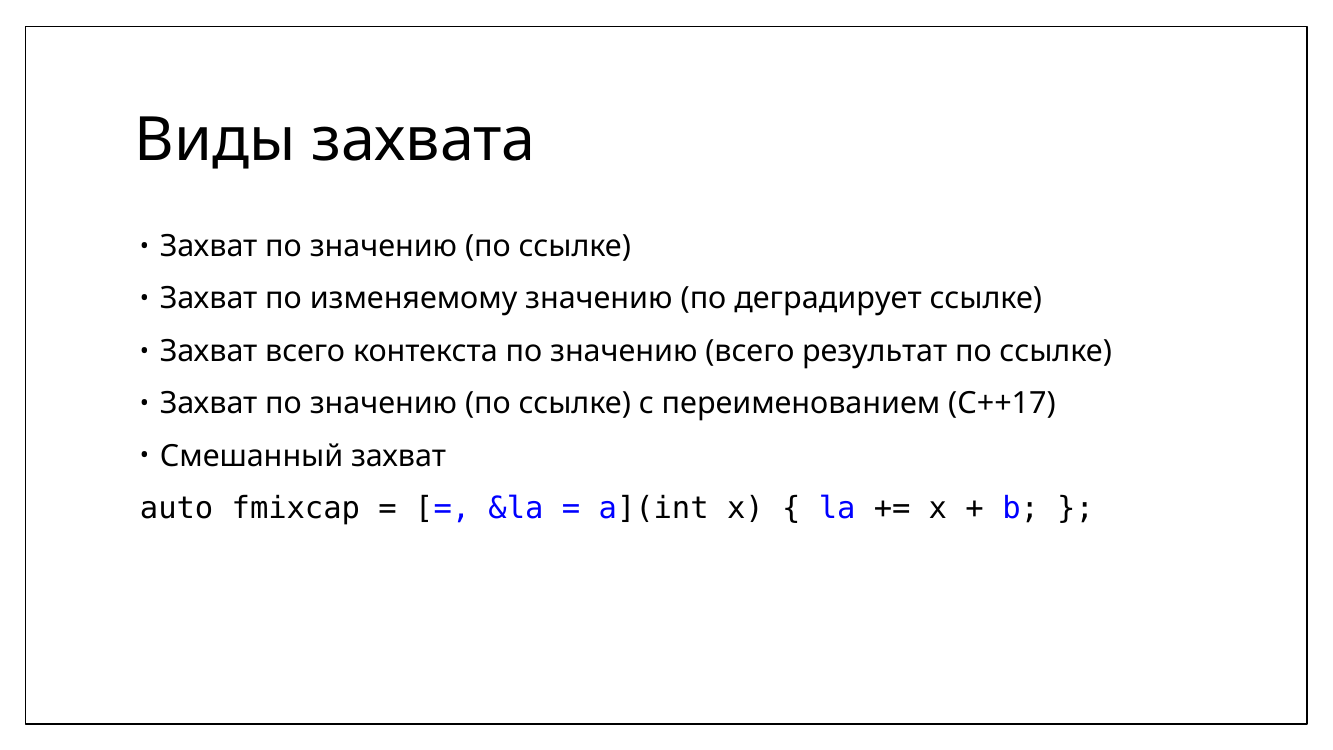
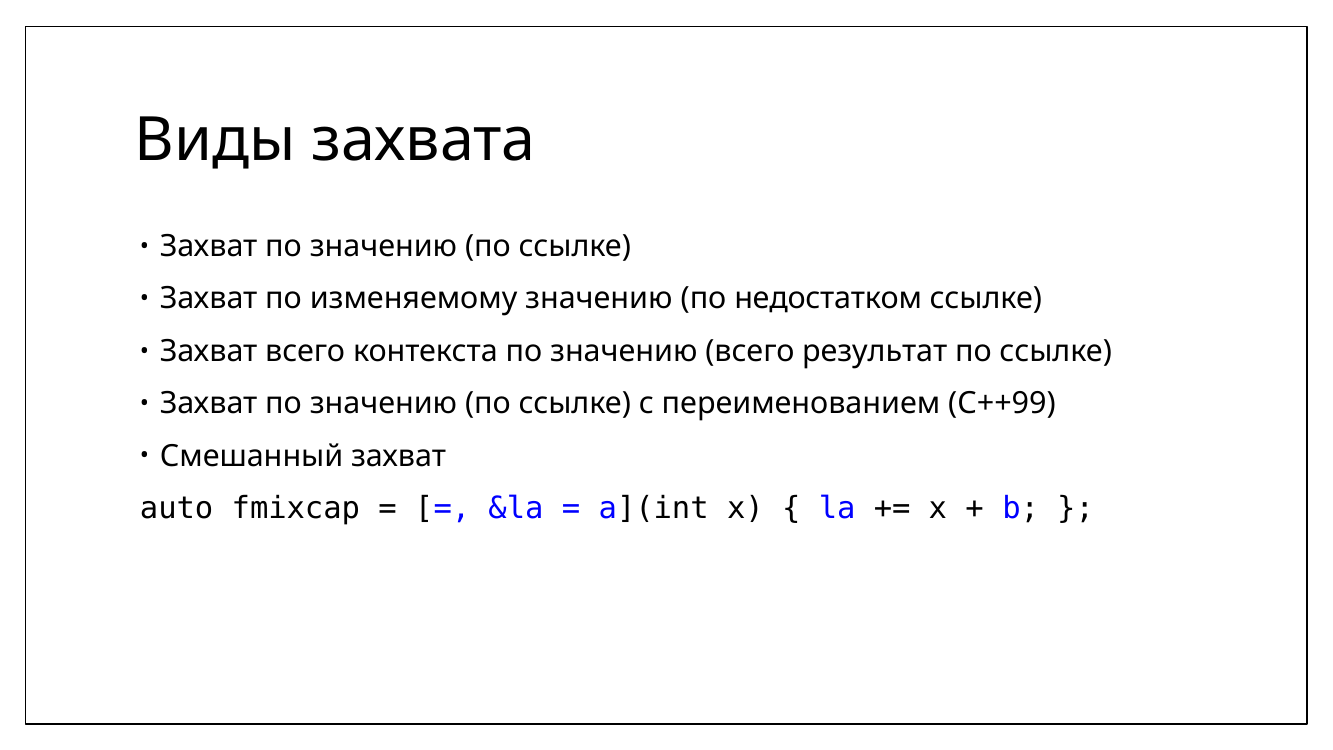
деградирует: деградирует -> недостатком (828, 299)
С++17: С++17 -> С++99 (1002, 404)
